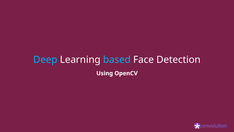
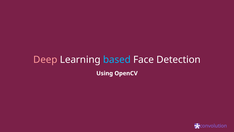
Deep colour: light blue -> pink (45, 60)
